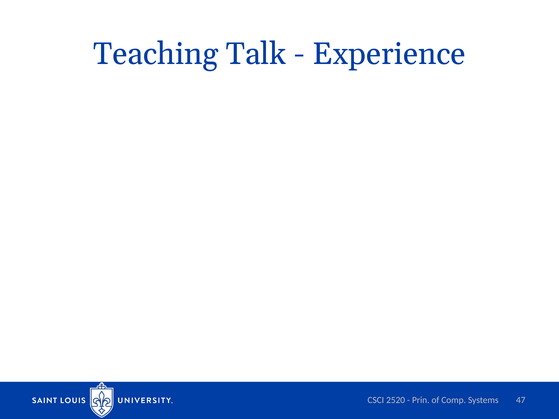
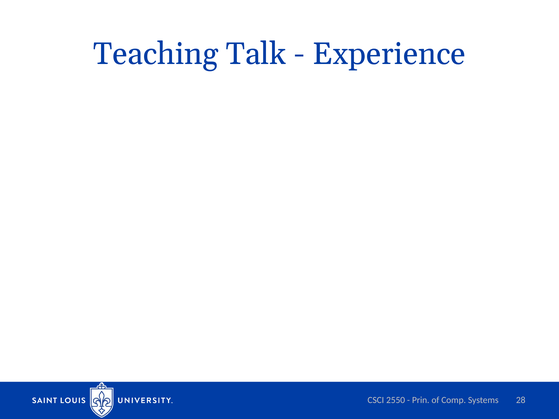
2520: 2520 -> 2550 (396, 400)
47: 47 -> 28 (521, 400)
